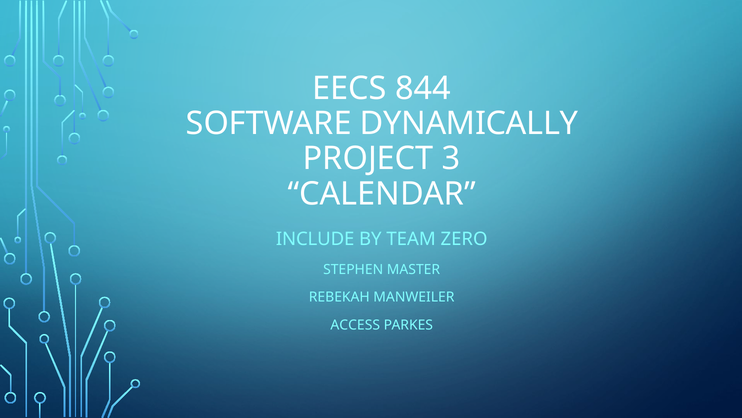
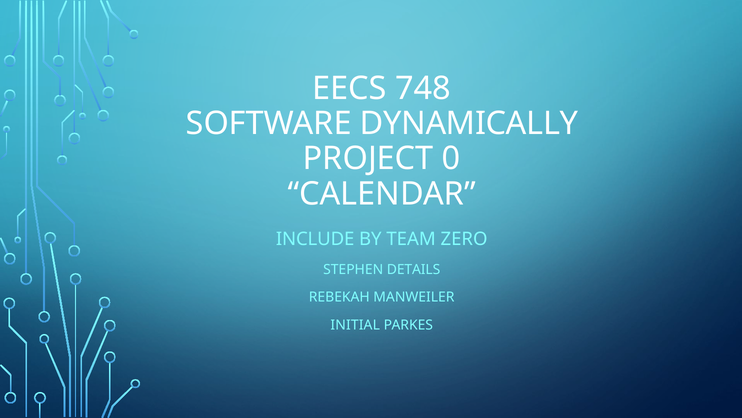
844: 844 -> 748 (423, 88)
3: 3 -> 0 (451, 159)
MASTER: MASTER -> DETAILS (414, 269)
ACCESS: ACCESS -> INITIAL (355, 325)
